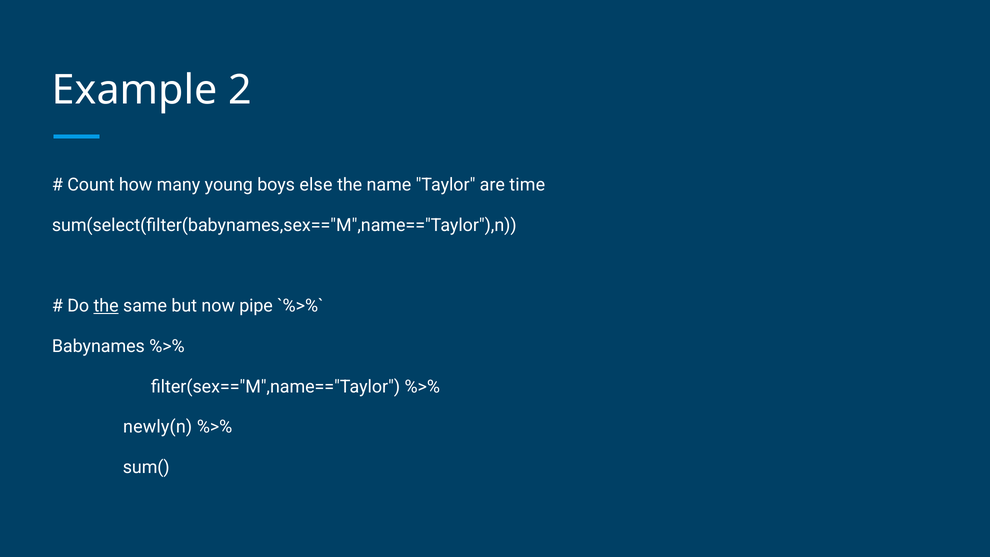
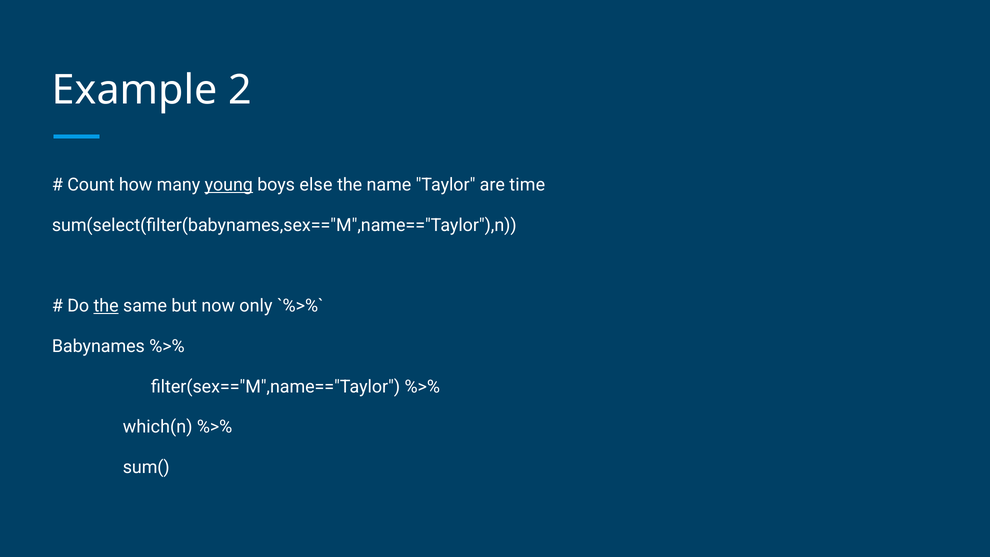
young underline: none -> present (229, 185)
pipe: pipe -> only (256, 306)
newly(n: newly(n -> which(n (158, 427)
